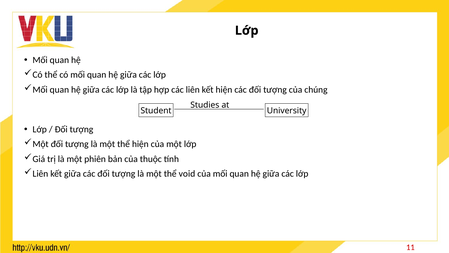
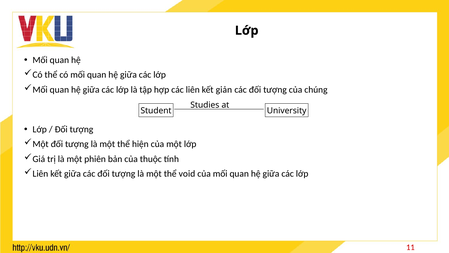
kết hiện: hiện -> giản (224, 90)
